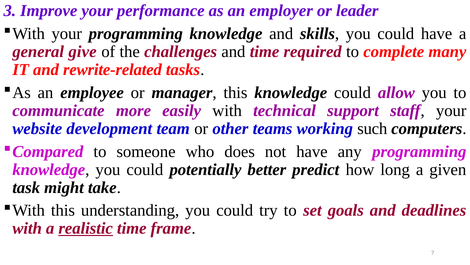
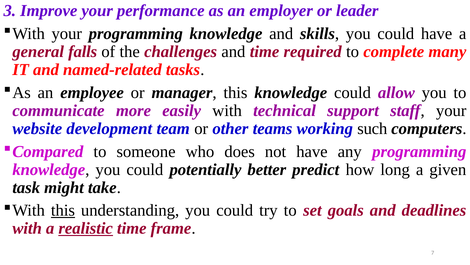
give: give -> falls (83, 51)
rewrite-related: rewrite-related -> named-related (112, 69)
this underline: none -> present (63, 210)
